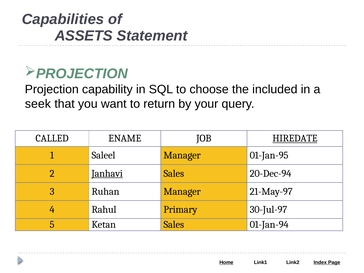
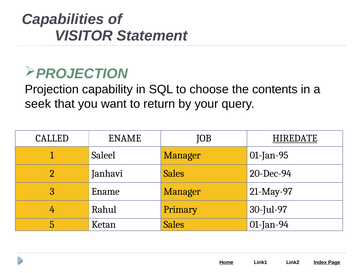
ASSETS: ASSETS -> VISITOR (84, 36)
included: included -> contents (275, 89)
Janhavi underline: present -> none (107, 173)
3 Ruhan: Ruhan -> Ename (106, 191)
